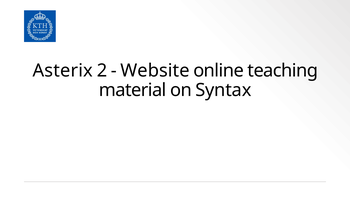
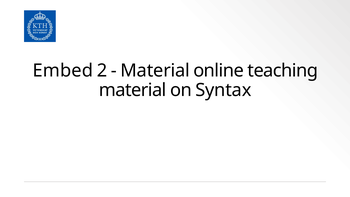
Asterix: Asterix -> Embed (63, 70)
Website: Website -> Material (155, 70)
